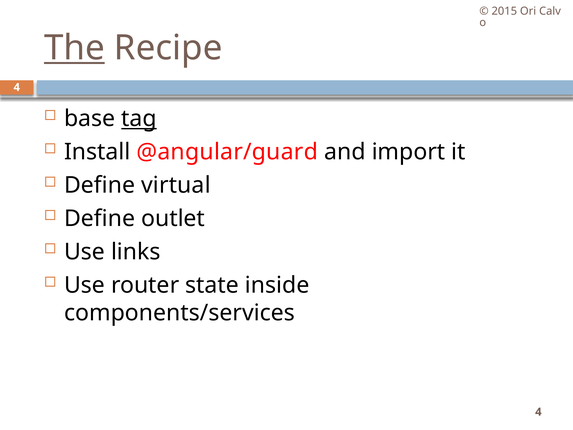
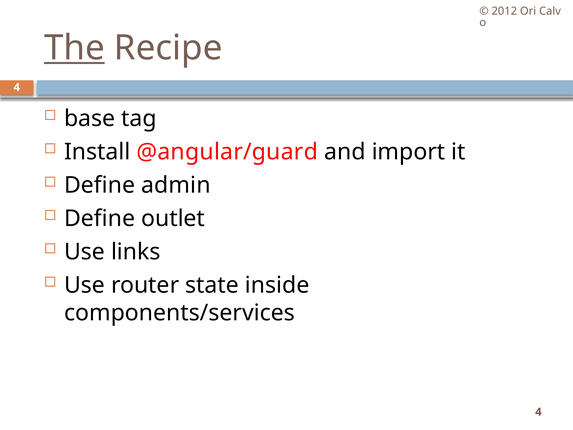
2015: 2015 -> 2012 (504, 11)
tag underline: present -> none (139, 119)
virtual: virtual -> admin (176, 185)
